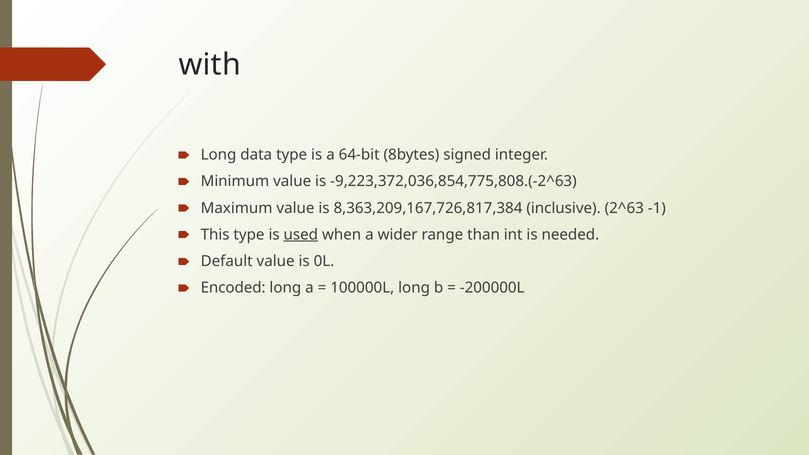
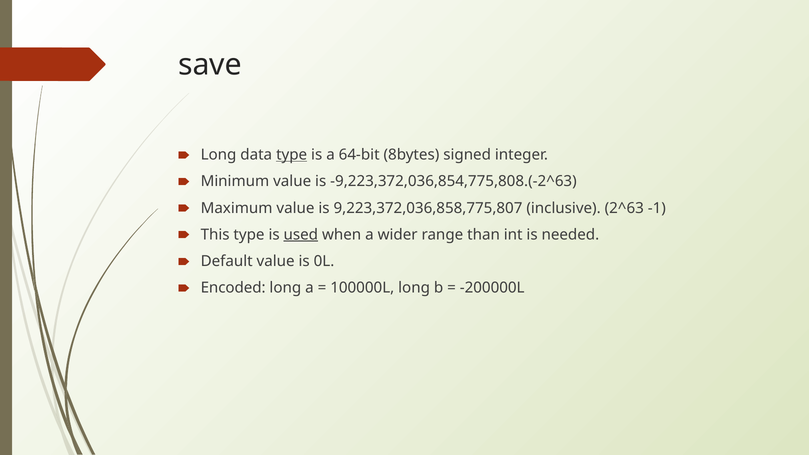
with: with -> save (210, 65)
type underline: none -> present (292, 155)
8,363,209,167,726,817,384: 8,363,209,167,726,817,384 -> 9,223,372,036,858,775,807 (428, 208)
